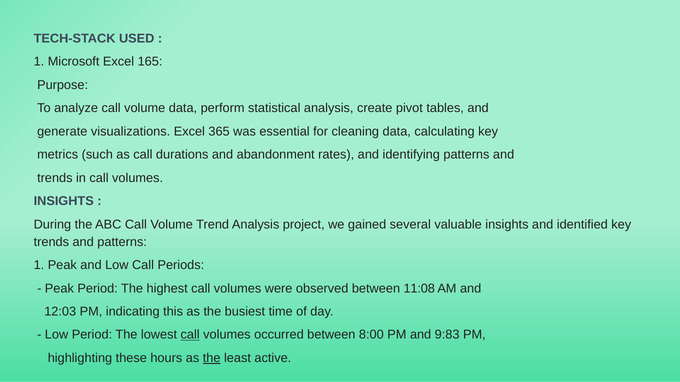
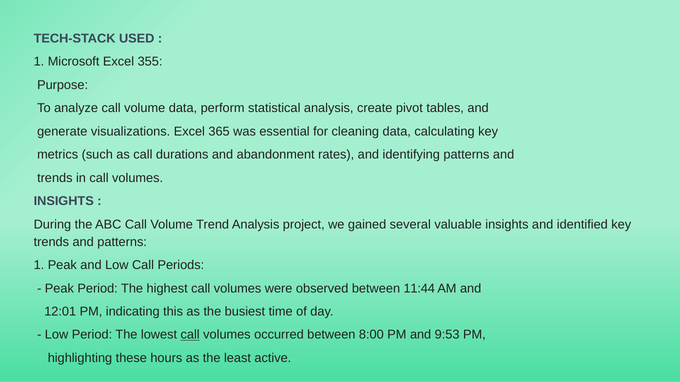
165: 165 -> 355 (150, 62)
11:08: 11:08 -> 11:44 (419, 289)
12:03: 12:03 -> 12:01 (60, 312)
9:83: 9:83 -> 9:53 (447, 335)
the underline: present -> none (212, 358)
